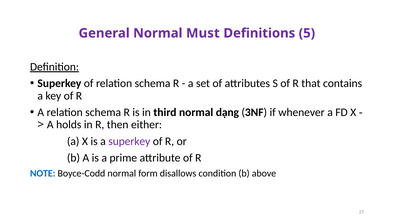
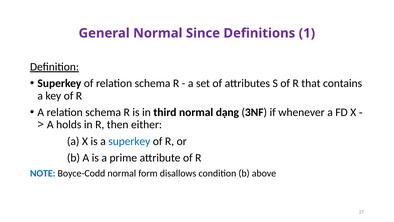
Must: Must -> Since (203, 33)
5: 5 -> 1 (307, 33)
superkey colour: purple -> blue (129, 141)
